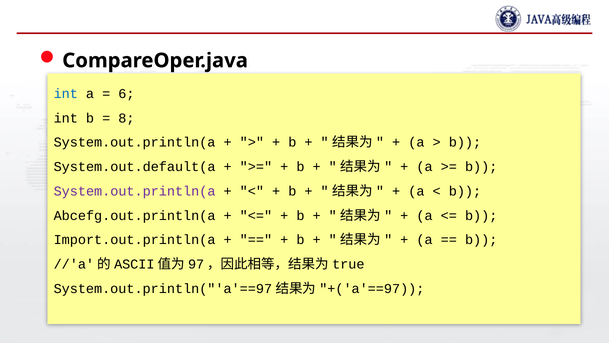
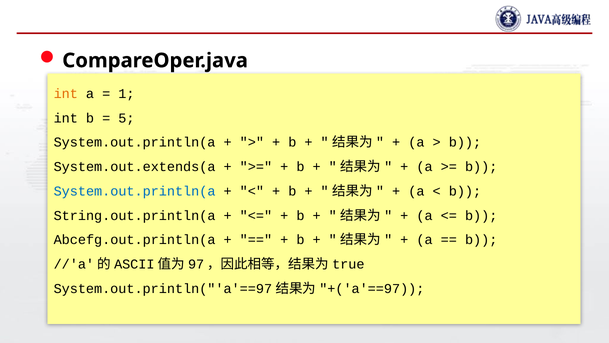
int colour: blue -> orange (66, 94)
6: 6 -> 1 (126, 94)
8: 8 -> 5 (126, 118)
System.out.default(a: System.out.default(a -> System.out.extends(a (135, 167)
System.out.println(a colour: purple -> blue (135, 191)
Abcefg.out.println(a: Abcefg.out.println(a -> String.out.println(a (135, 215)
Import.out.println(a: Import.out.println(a -> Abcefg.out.println(a (135, 240)
